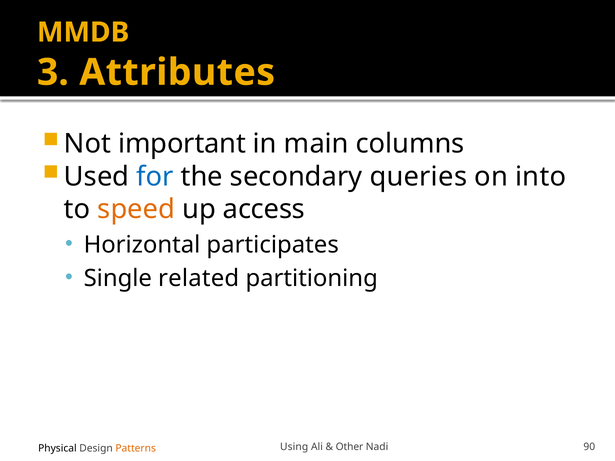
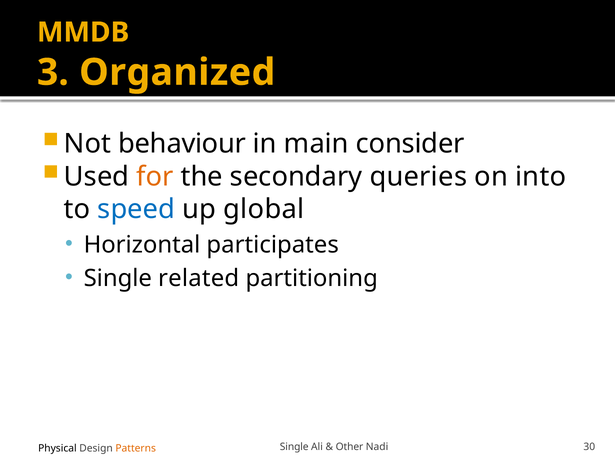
Attributes: Attributes -> Organized (177, 72)
important: important -> behaviour (182, 144)
columns: columns -> consider (410, 144)
for colour: blue -> orange (155, 177)
speed colour: orange -> blue (136, 209)
access: access -> global (264, 209)
Using: Using -> Single (294, 447)
90: 90 -> 30 (589, 447)
